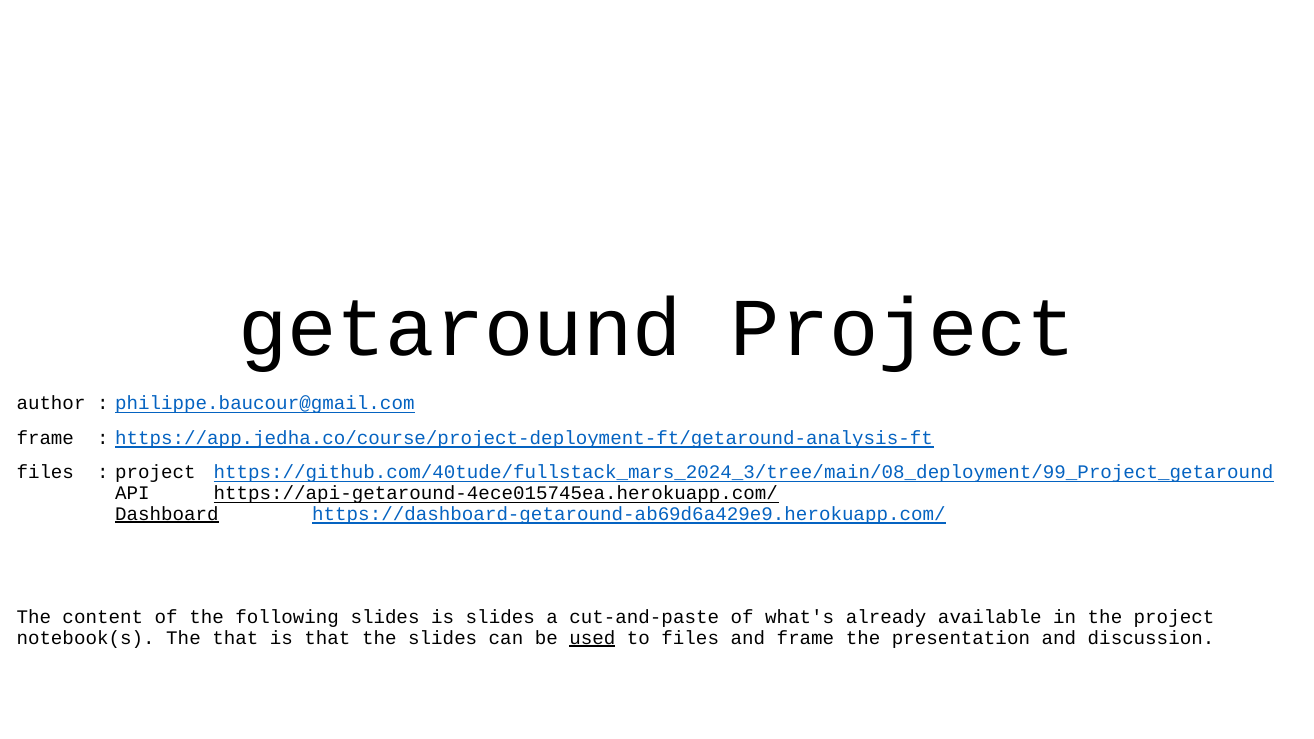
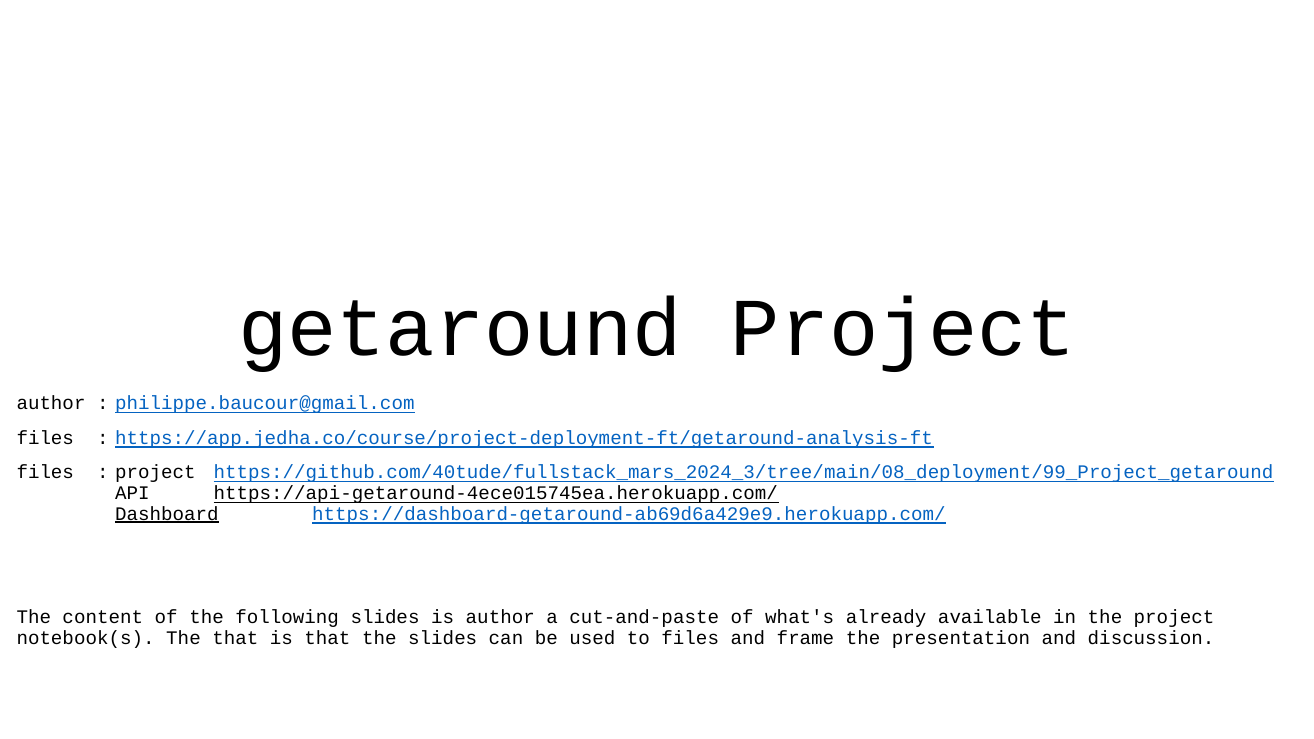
frame: frame -> files (45, 438)
is slides: slides -> author (500, 617)
used underline: present -> none (592, 638)
